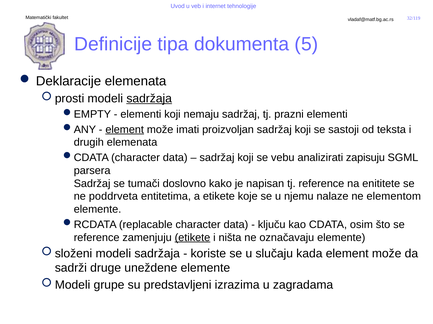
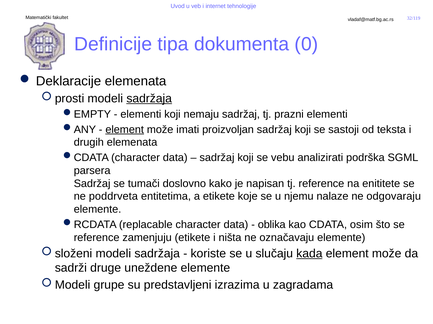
5: 5 -> 0 (306, 44)
zapisuju: zapisuju -> podrška (365, 158)
elementom: elementom -> odgovaraju (394, 197)
ključu: ključu -> oblika (272, 225)
etikete underline: present -> none (192, 238)
kada underline: none -> present (309, 254)
